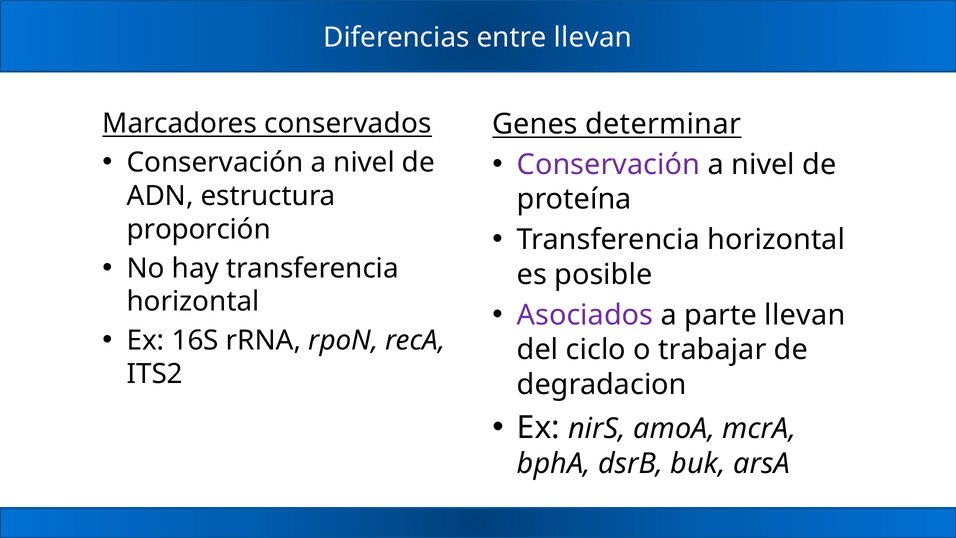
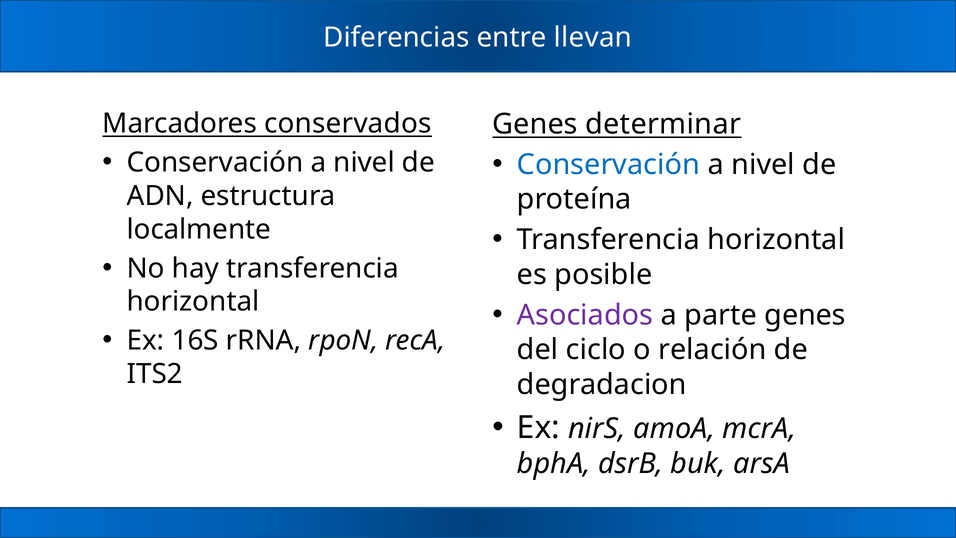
Conservación colour: purple -> blue (608, 165)
proporción: proporción -> localmente (199, 229)
parte llevan: llevan -> genes (805, 315)
trabajar: trabajar -> relación (712, 350)
